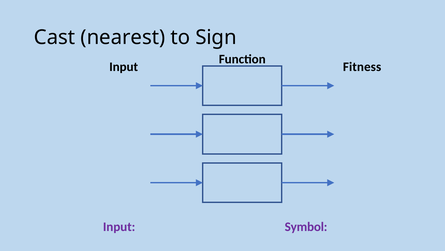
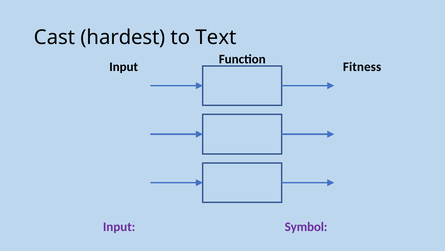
nearest: nearest -> hardest (123, 37)
Sign: Sign -> Text (216, 37)
